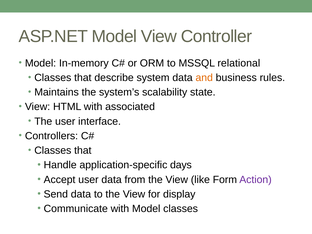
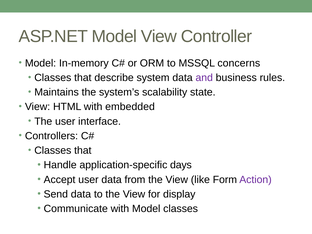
relational: relational -> concerns (239, 63)
and colour: orange -> purple (204, 78)
associated: associated -> embedded (130, 107)
